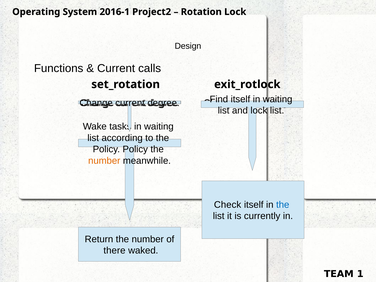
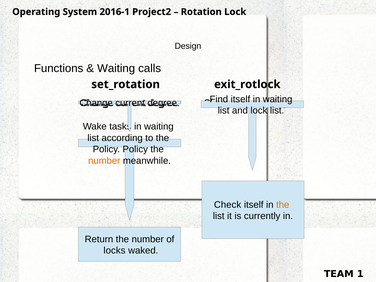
Current: Current -> Waiting (116, 68)
the colour: blue -> orange (283, 205)
there: there -> locks (114, 251)
